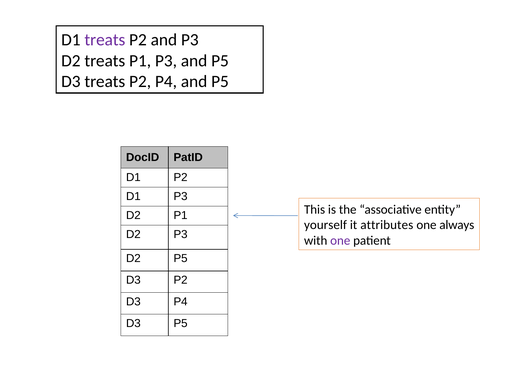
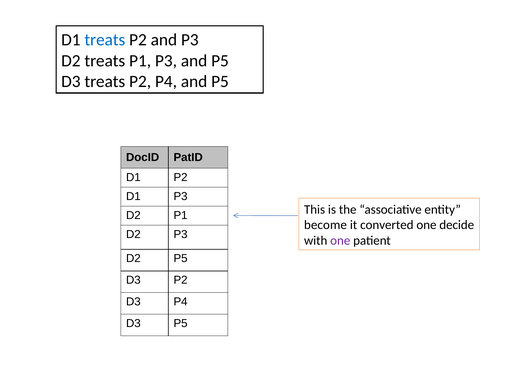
treats colour: purple -> blue (105, 40)
yourself: yourself -> become (325, 225)
attributes: attributes -> converted (387, 225)
always: always -> decide (457, 225)
